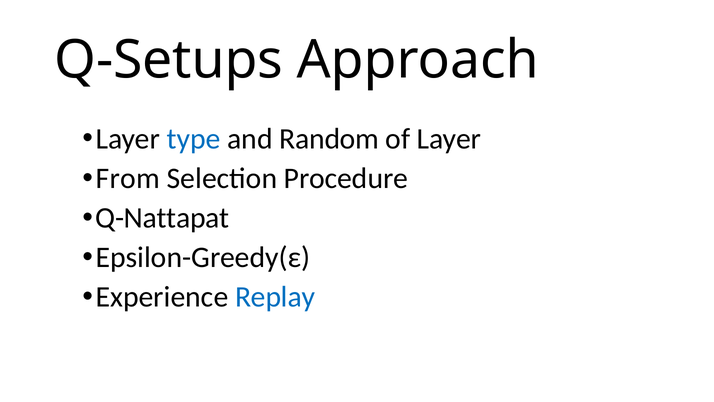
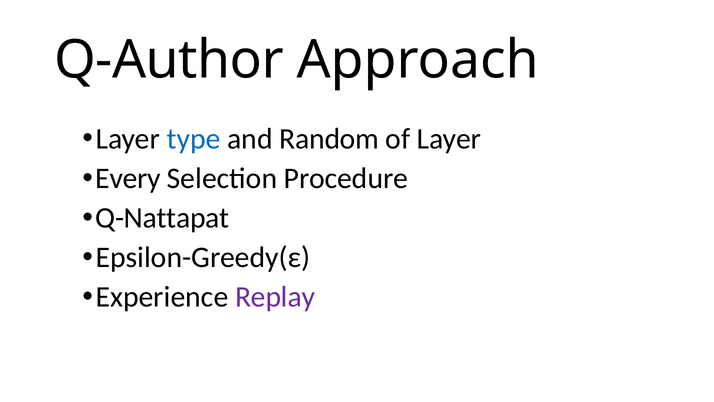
Q-Setups: Q-Setups -> Q-Author (169, 60)
From: From -> Every (128, 178)
Replay colour: blue -> purple (275, 297)
